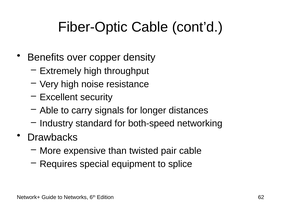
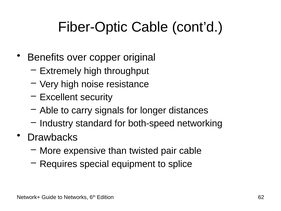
density: density -> original (139, 57)
